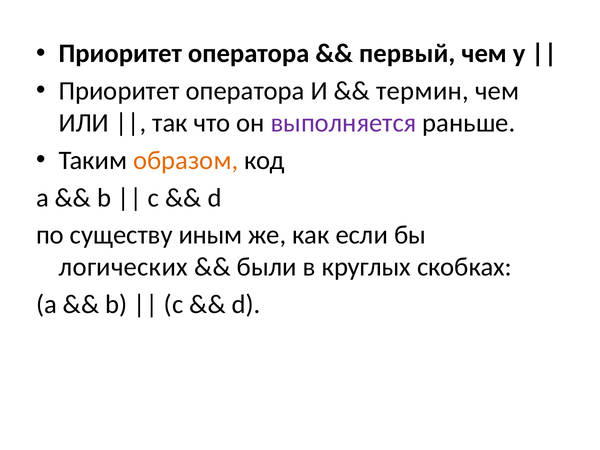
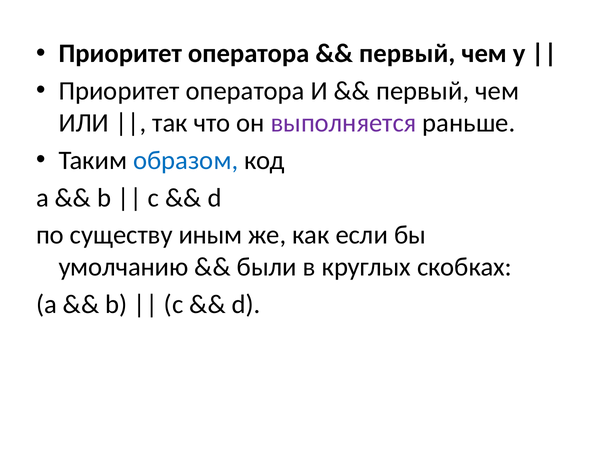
термин: термин -> первый (423, 91)
образом colour: orange -> blue (186, 160)
логических: логических -> умолчанию (123, 267)
